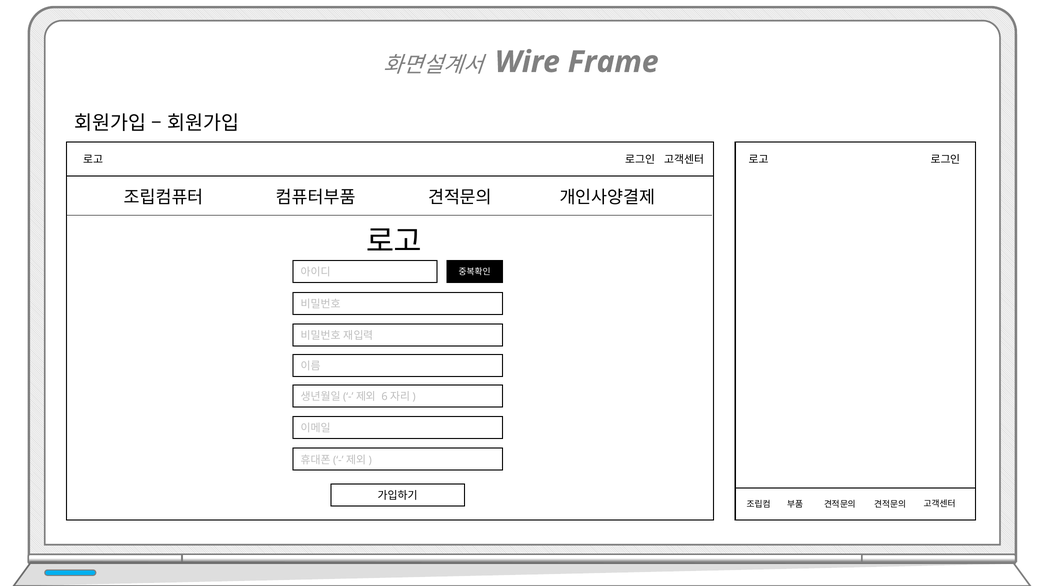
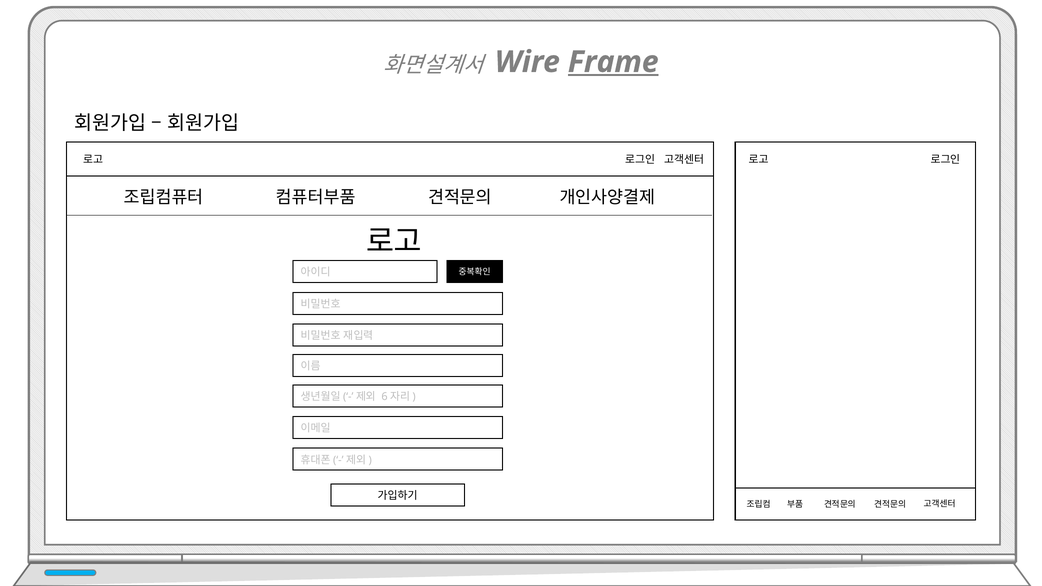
Frame underline: none -> present (613, 62)
